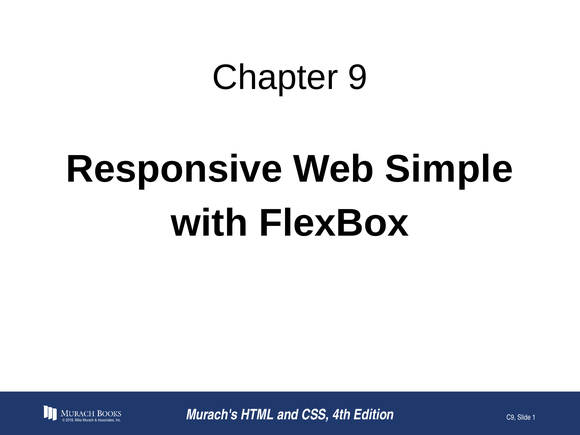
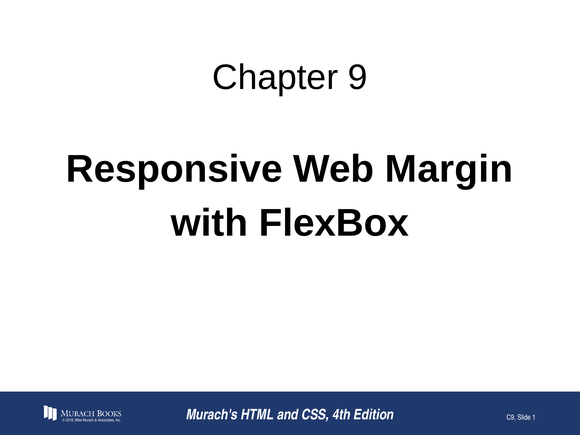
Simple: Simple -> Margin (449, 169)
